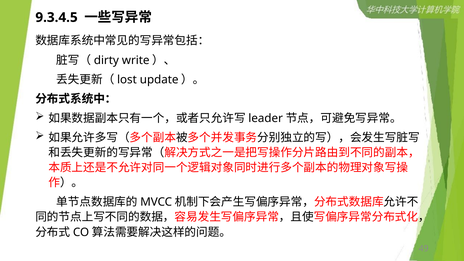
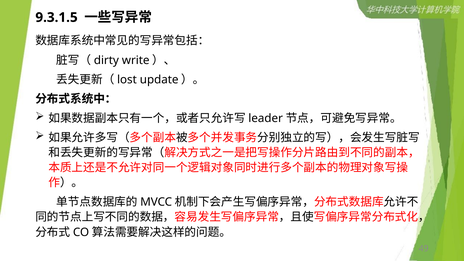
9.3.4.5: 9.3.4.5 -> 9.3.1.5 (57, 17)
